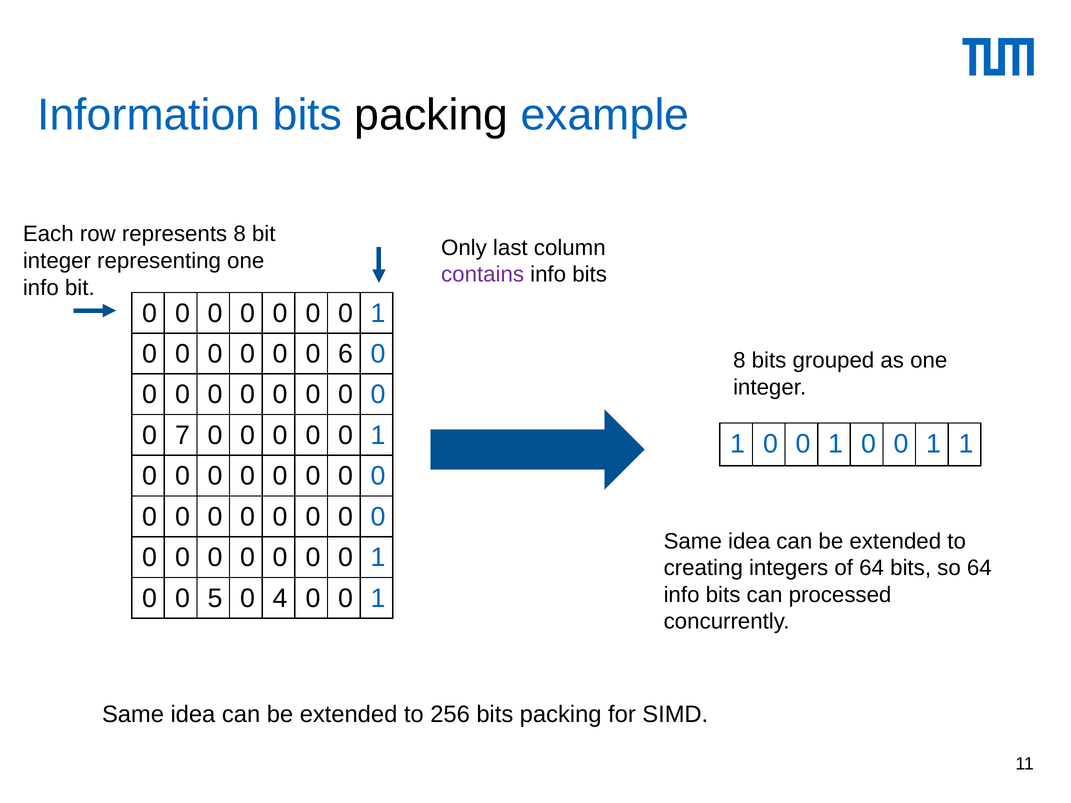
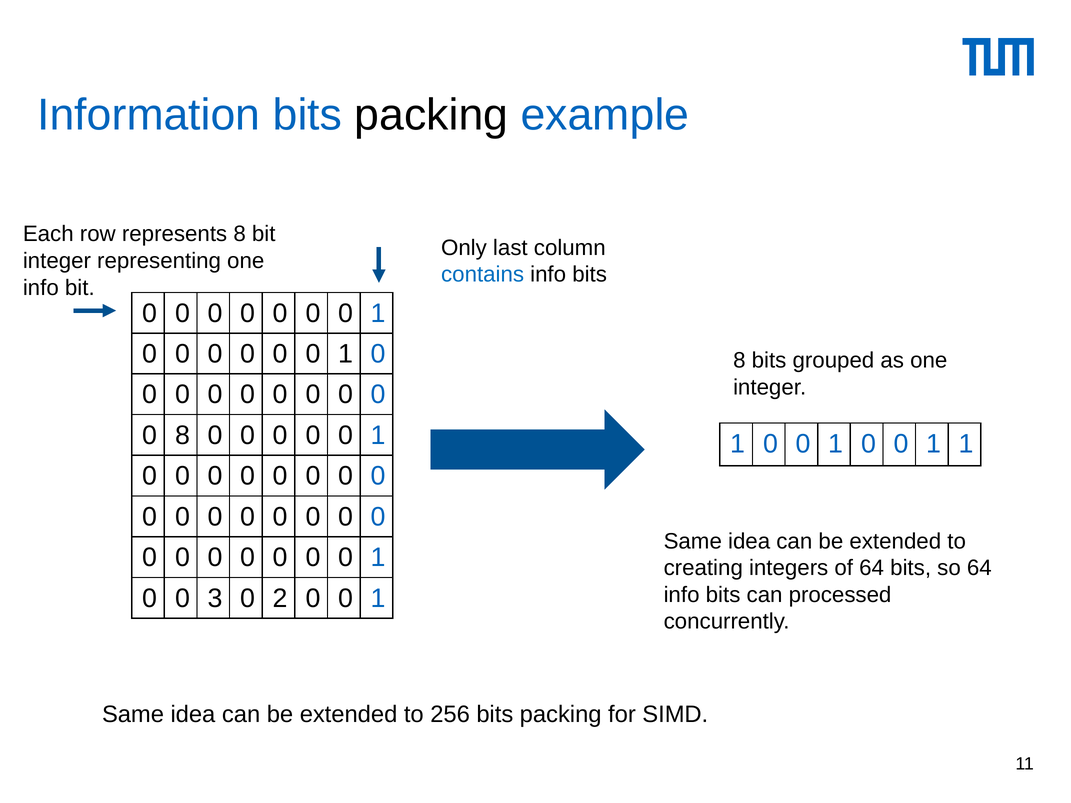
contains colour: purple -> blue (483, 275)
6: 6 -> 1 (346, 354)
0 7: 7 -> 8 (182, 436)
5: 5 -> 3 (215, 598)
4: 4 -> 2 (280, 598)
